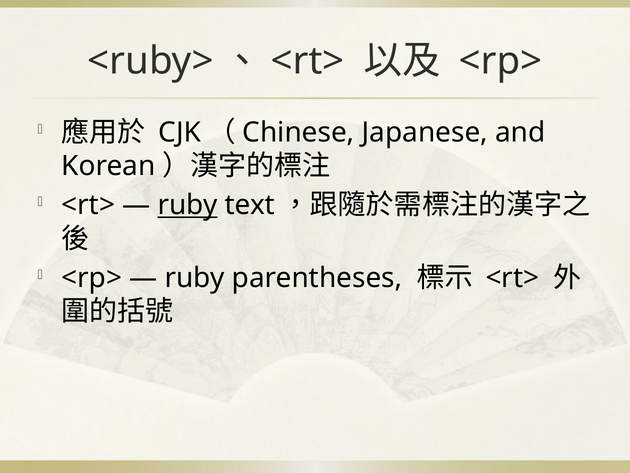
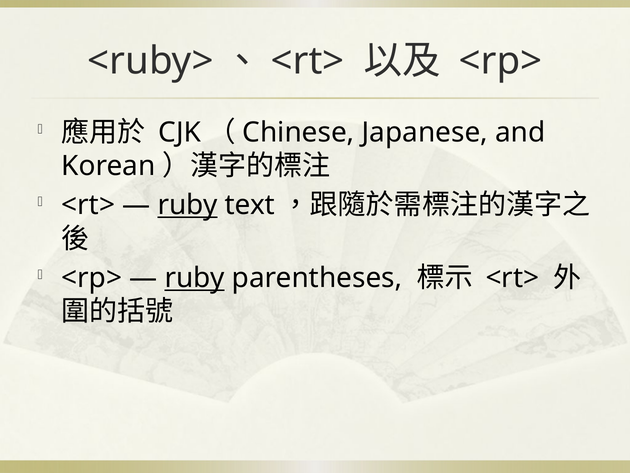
ruby underline: none -> present (195, 278)
